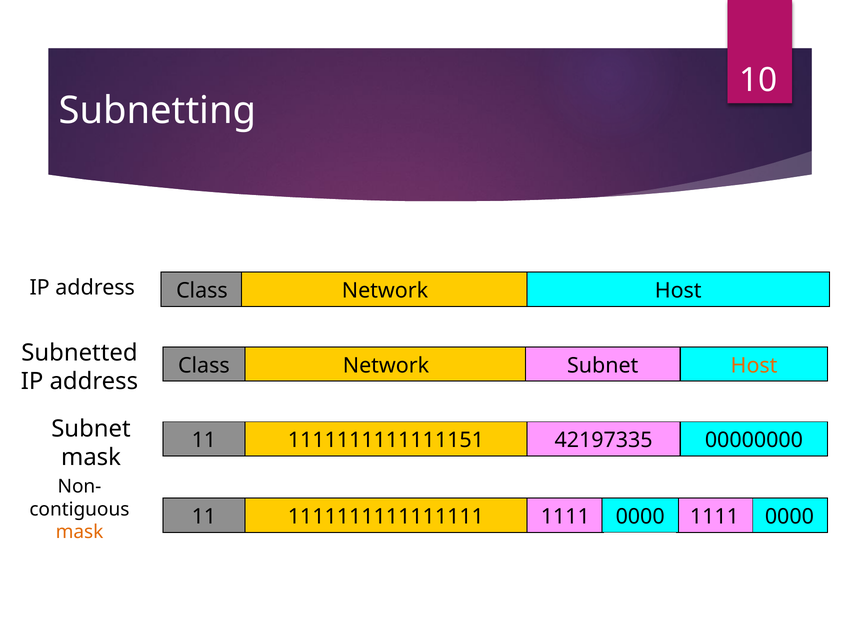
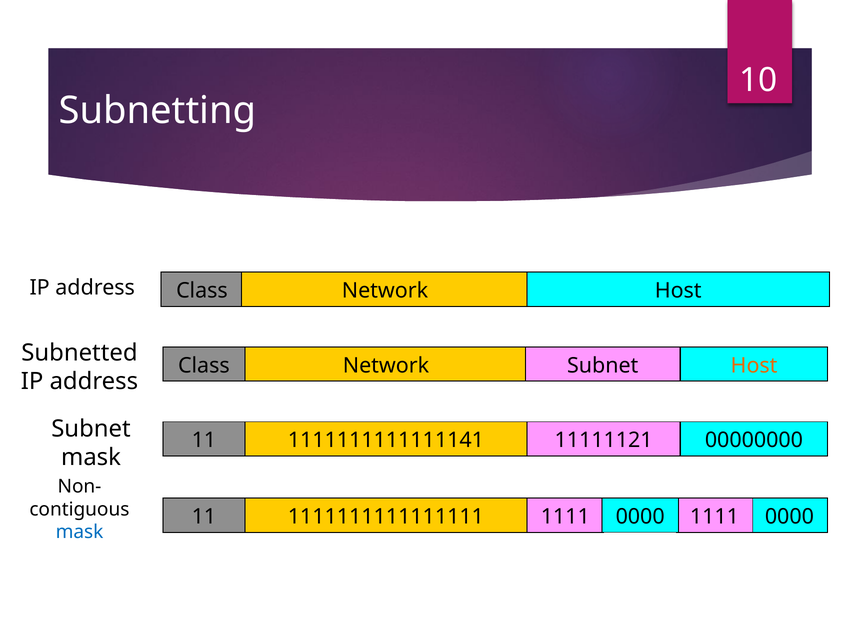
1111111111111151: 1111111111111151 -> 1111111111111141 (386, 440)
42197335: 42197335 -> 11111121 (604, 440)
mask colour: orange -> blue (80, 532)
